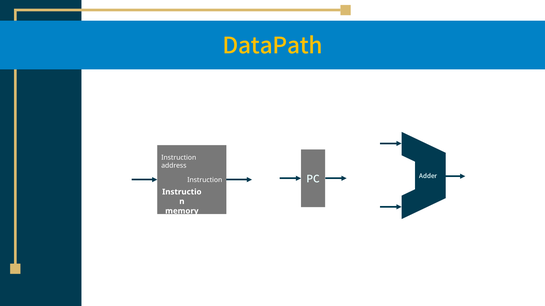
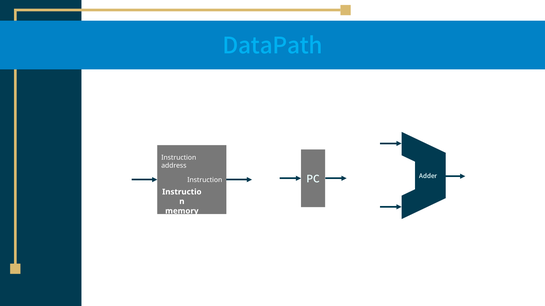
DataPath colour: yellow -> light blue (273, 46)
